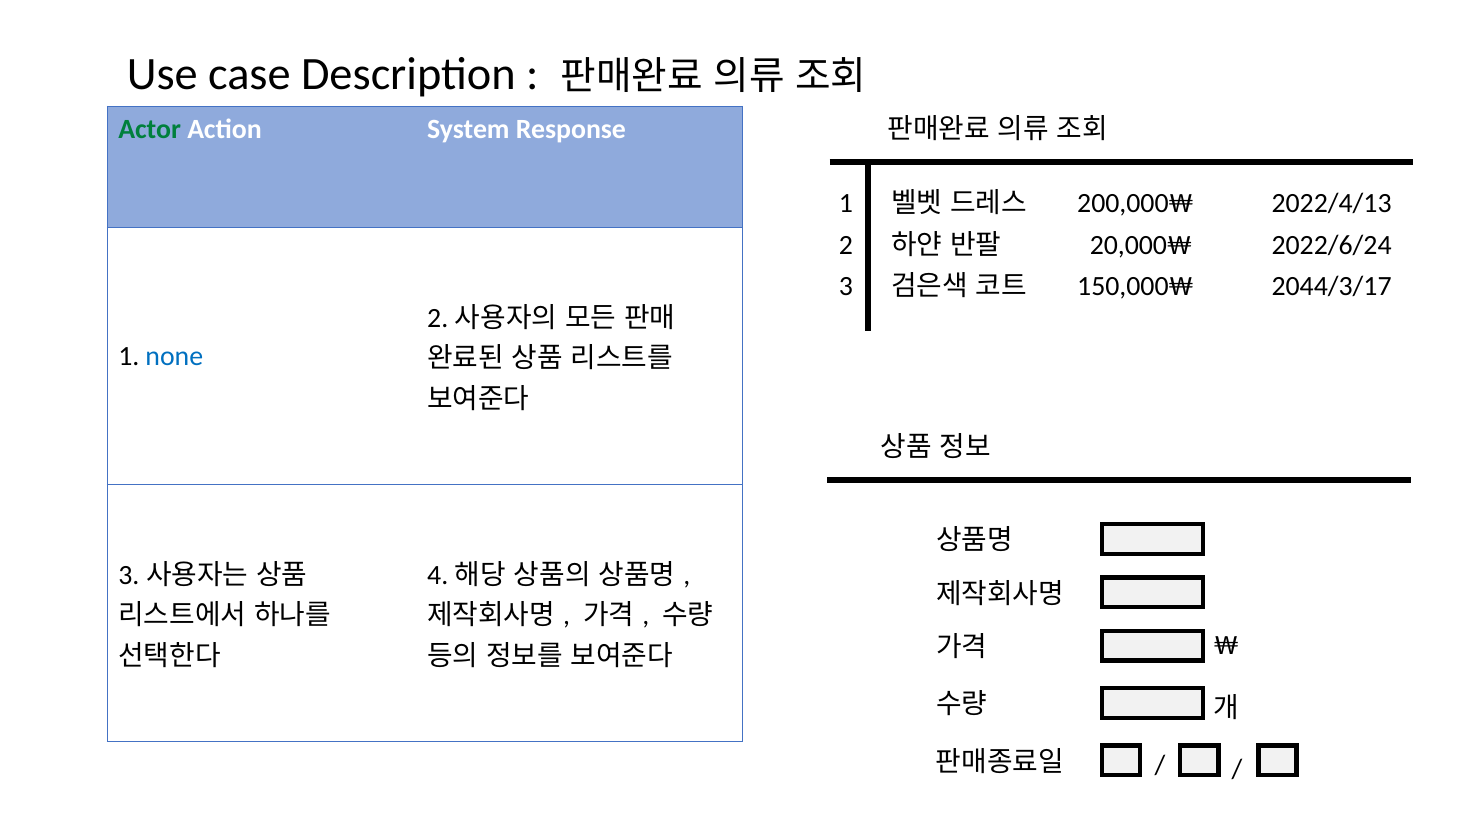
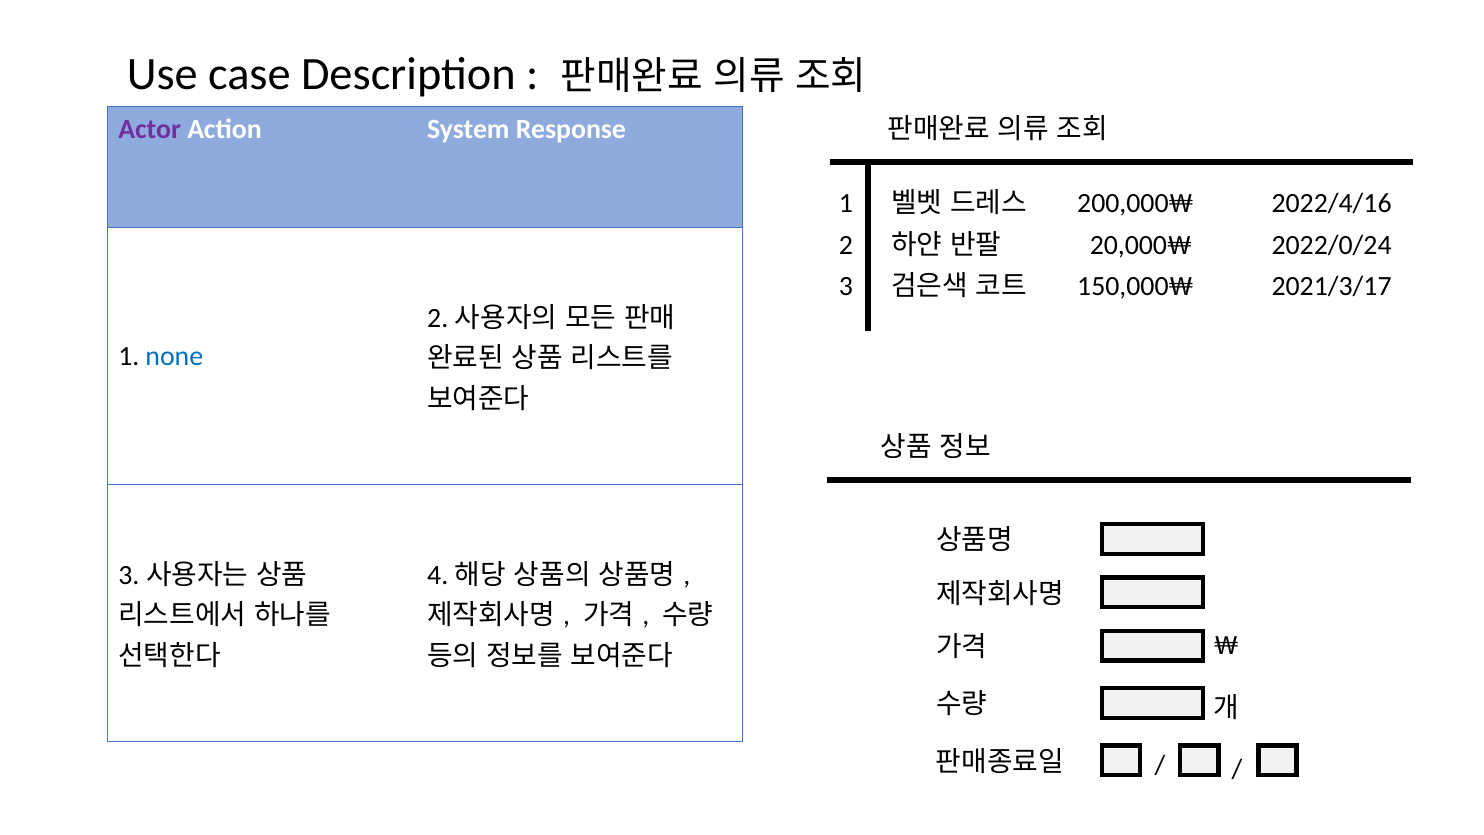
Actor colour: green -> purple (150, 129)
2022/4/13: 2022/4/13 -> 2022/4/16 (1332, 203)
2022/6/24: 2022/6/24 -> 2022/0/24 (1332, 245)
2044/3/17: 2044/3/17 -> 2021/3/17 (1332, 286)
